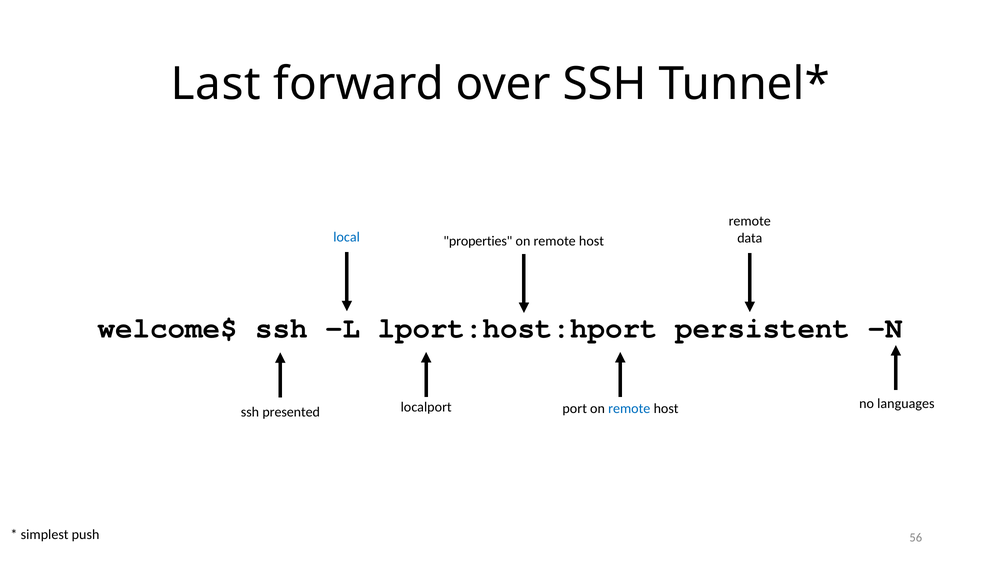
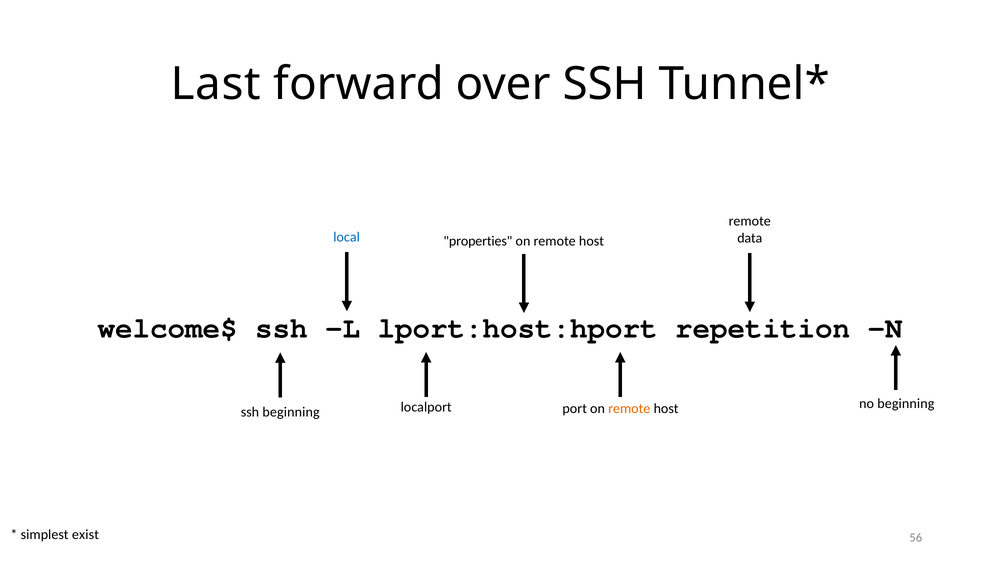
persistent: persistent -> repetition (763, 328)
no languages: languages -> beginning (906, 404)
remote colour: blue -> orange (629, 409)
ssh presented: presented -> beginning (291, 412)
push: push -> exist (85, 535)
